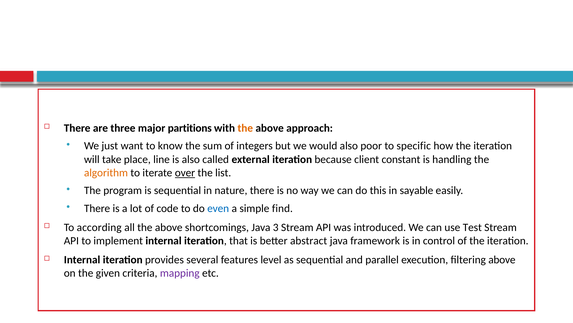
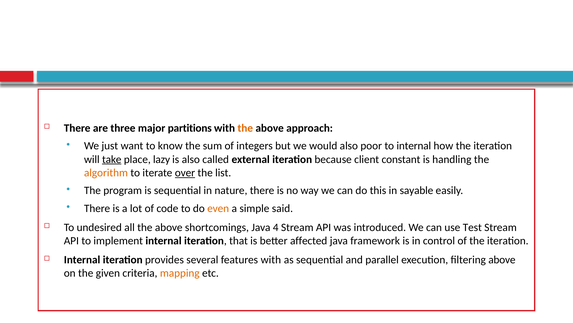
to specific: specific -> internal (414, 146)
take underline: none -> present (112, 159)
line: line -> lazy (162, 159)
even colour: blue -> orange (218, 208)
find: find -> said (282, 208)
according: according -> undesired (99, 227)
3: 3 -> 4 (276, 227)
abstract: abstract -> affected (309, 240)
features level: level -> with (271, 259)
mapping colour: purple -> orange (180, 273)
